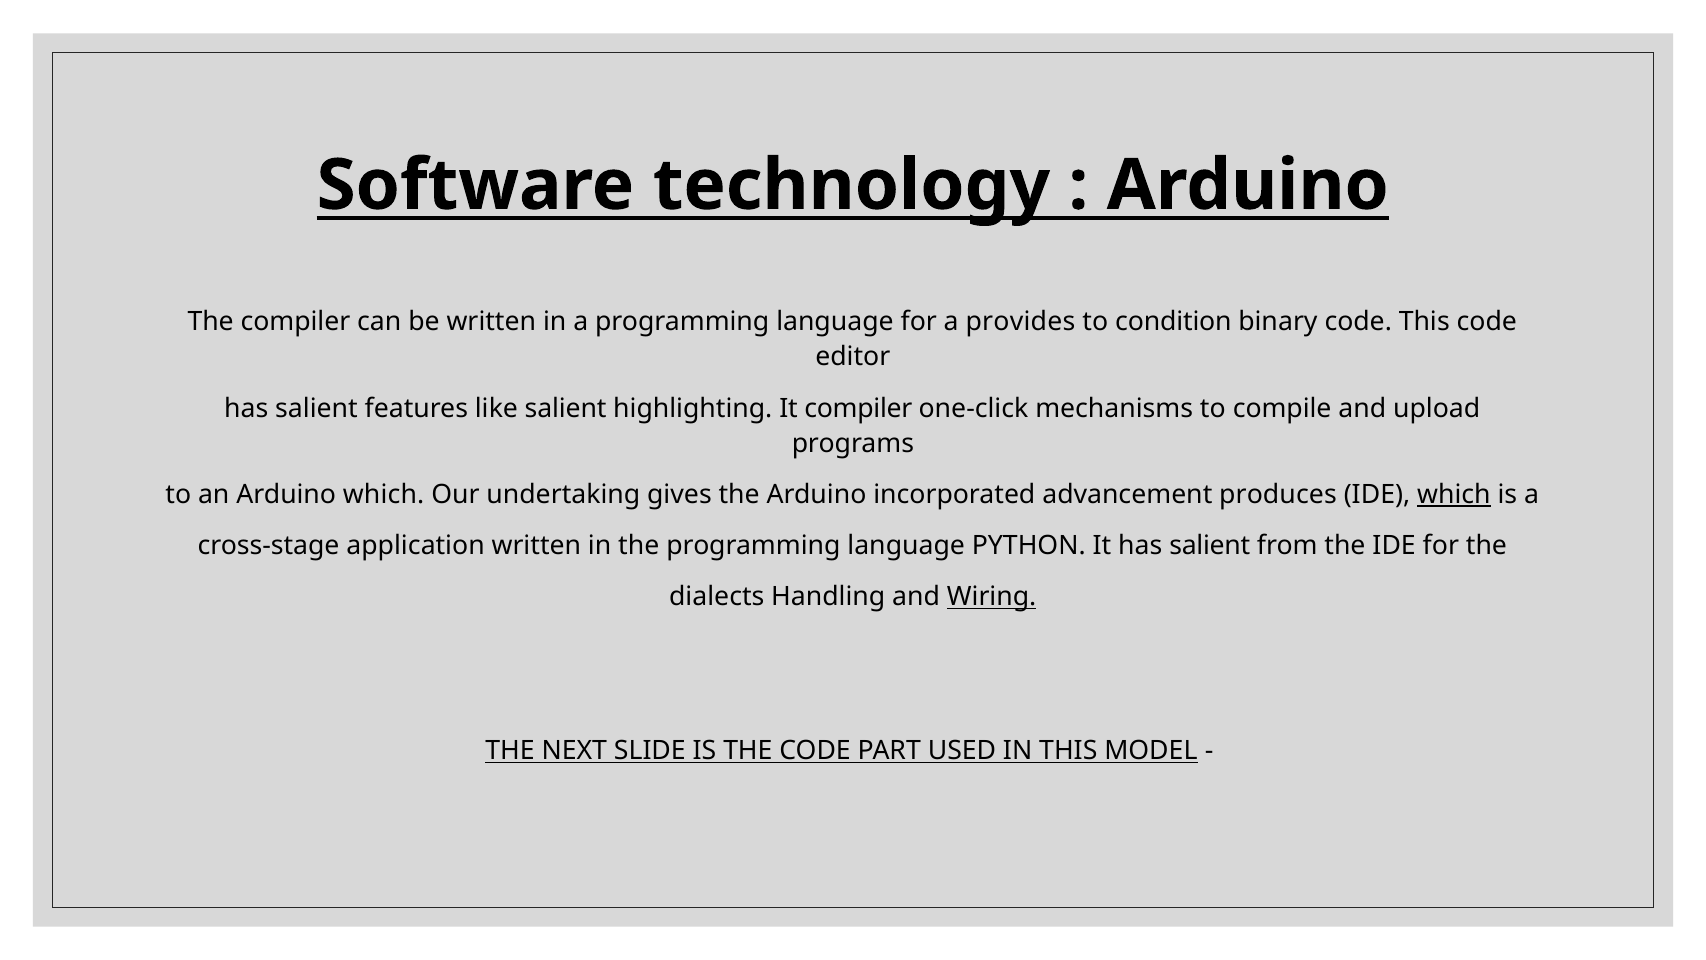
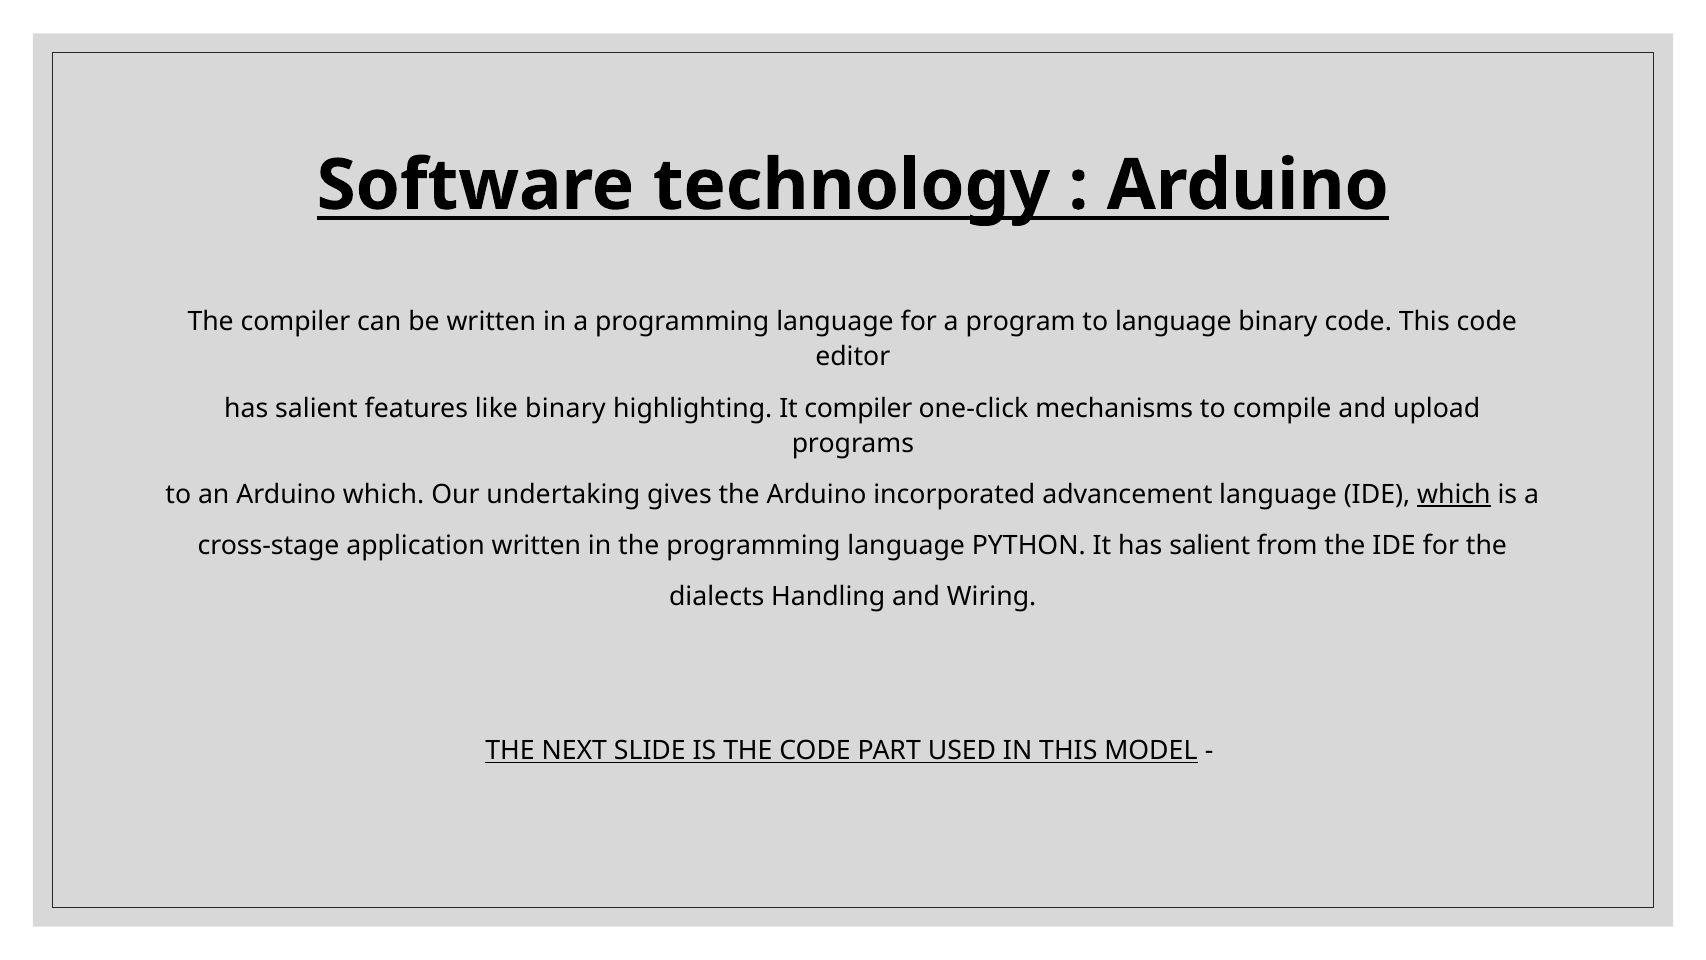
provides: provides -> program (1021, 322)
to condition: condition -> language (1173, 322)
like salient: salient -> binary (565, 408)
advancement produces: produces -> language (1278, 494)
Wiring underline: present -> none (992, 597)
